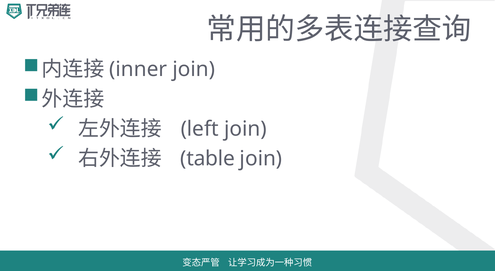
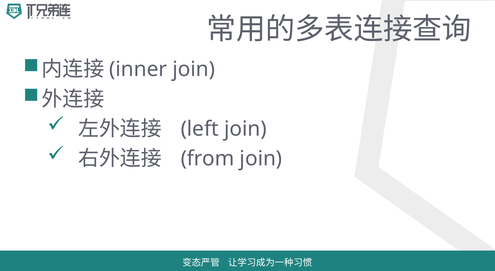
table: table -> from (208, 159)
